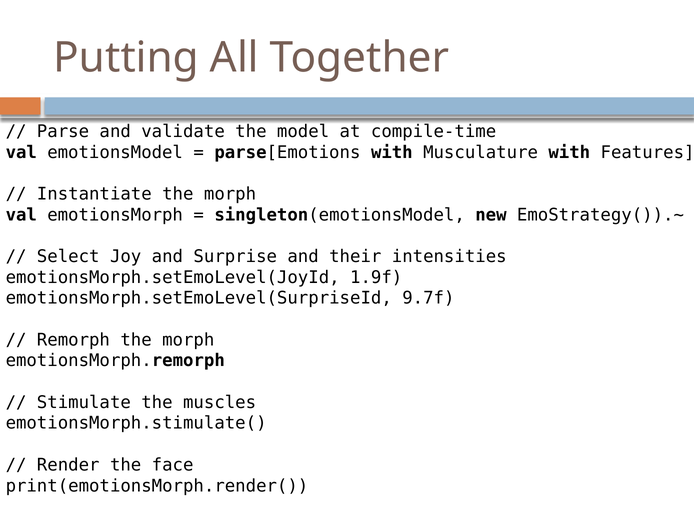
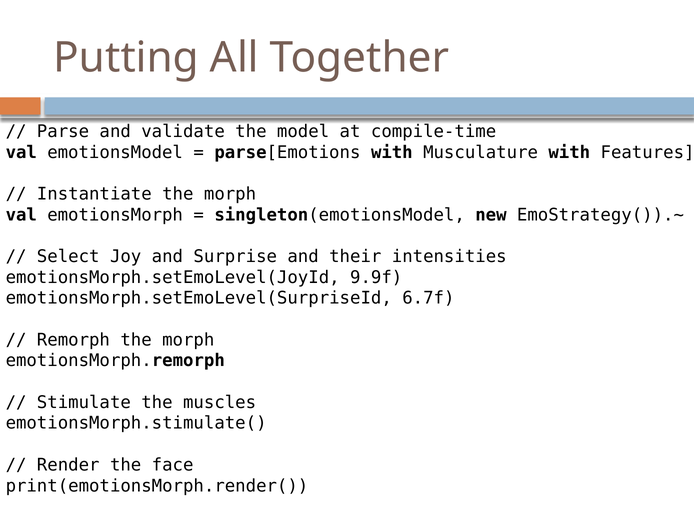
1.9f: 1.9f -> 9.9f (376, 277)
9.7f: 9.7f -> 6.7f (428, 298)
